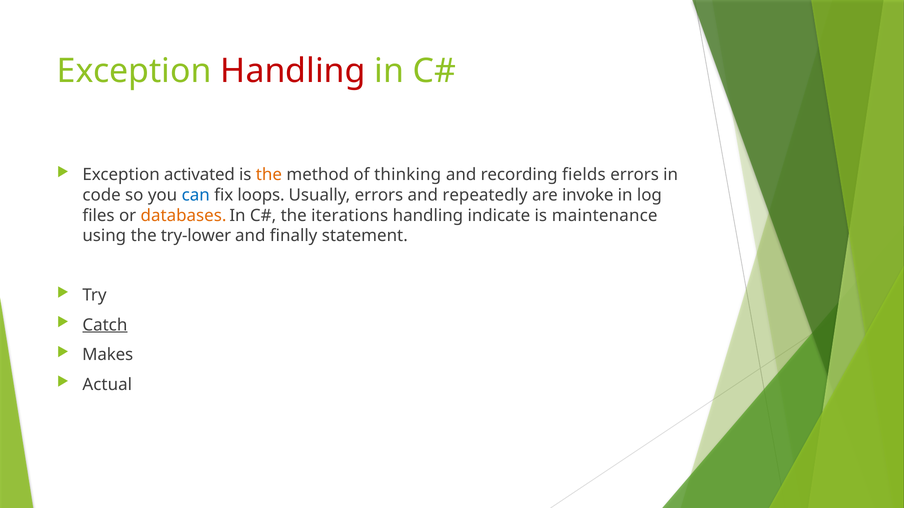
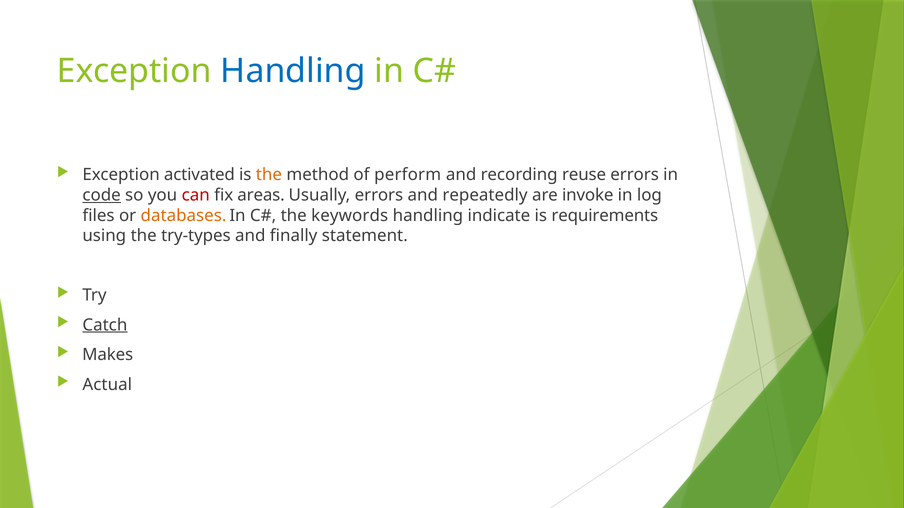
Handling colour: red -> blue (293, 71)
thinking: thinking -> perform (408, 175)
fields: fields -> reuse (584, 175)
code underline: none -> present (102, 195)
can colour: blue -> red (196, 195)
loops: loops -> areas (261, 195)
iterations: iterations -> keywords (350, 216)
maintenance: maintenance -> requirements (605, 216)
try-lower: try-lower -> try-types (196, 236)
